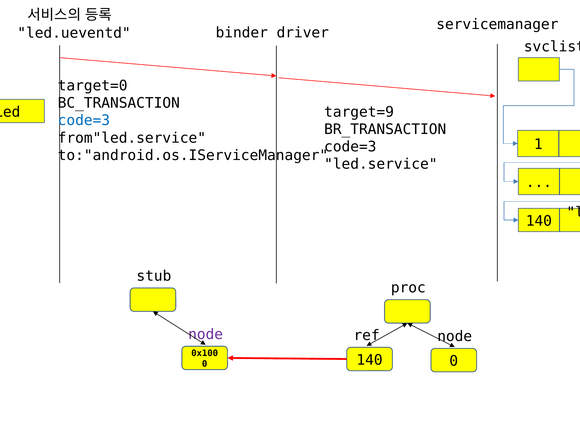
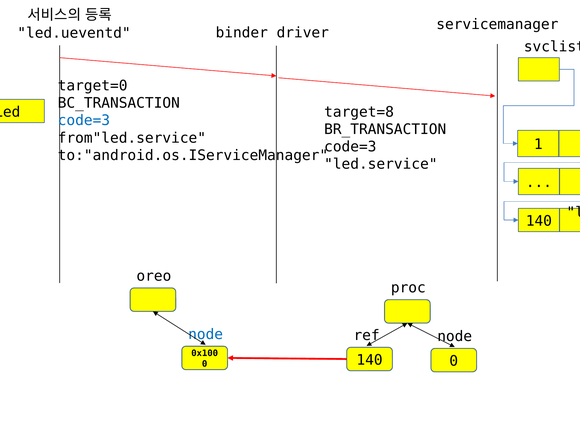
target=9: target=9 -> target=8 (359, 112)
stub: stub -> oreo (154, 276)
node colour: purple -> blue (206, 334)
